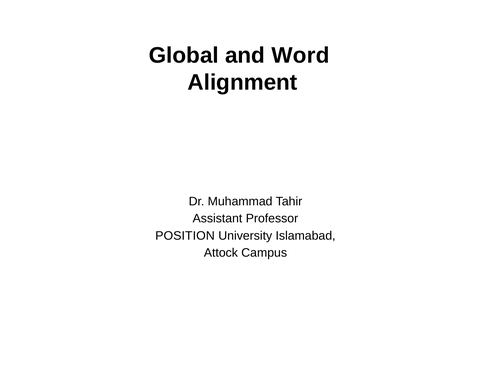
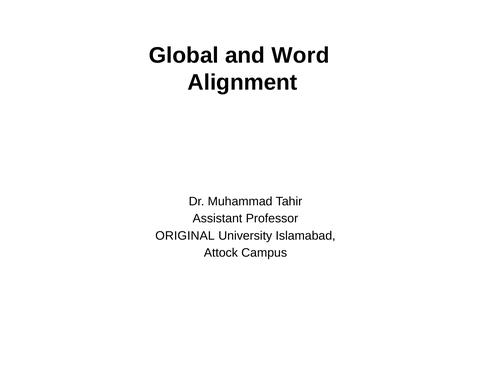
POSITION: POSITION -> ORIGINAL (185, 236)
